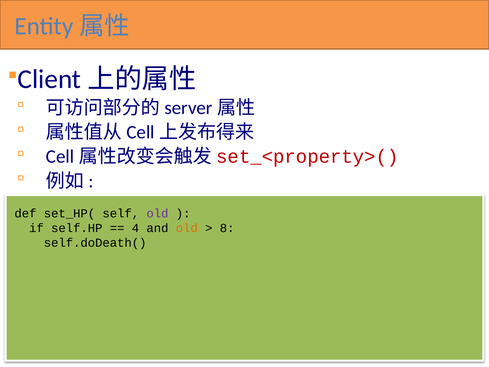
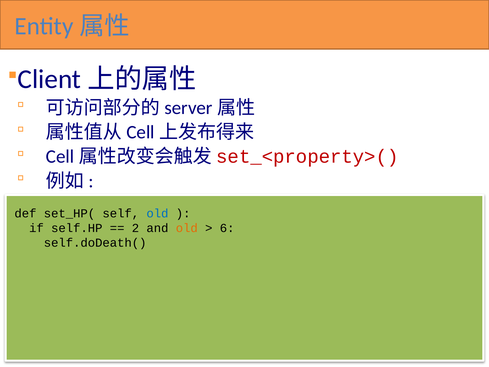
old colour: purple -> blue (157, 213)
4: 4 -> 2 (135, 228)
8: 8 -> 6 (227, 228)
